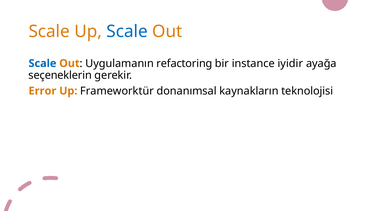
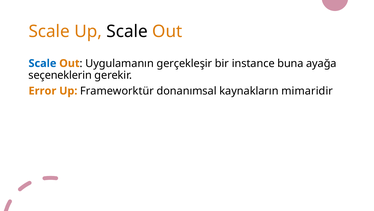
Scale colour: blue -> black (127, 31)
refactoring: refactoring -> gerçekleşir (184, 63)
iyidir: iyidir -> buna (290, 63)
teknolojisi: teknolojisi -> mimaridir (307, 91)
